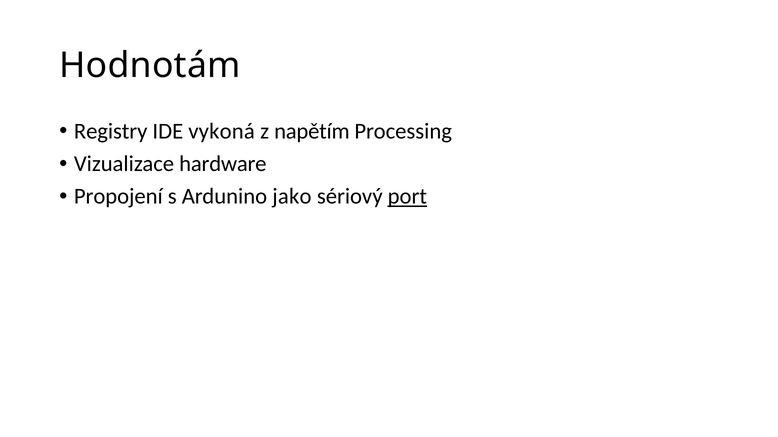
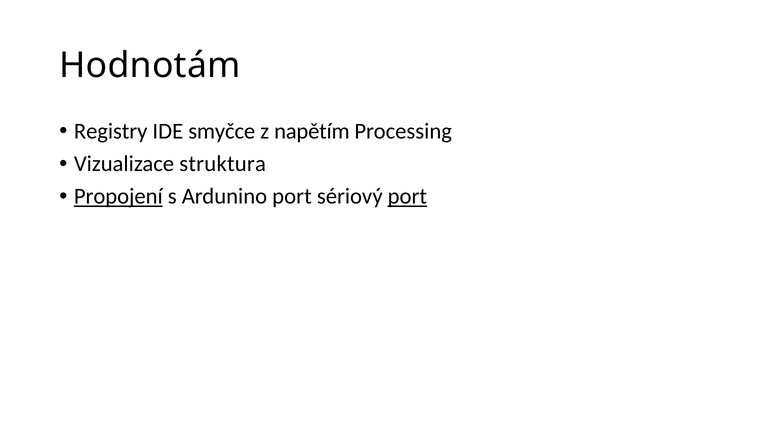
vykoná: vykoná -> smyčce (222, 132)
hardware: hardware -> struktura (223, 164)
Propojení underline: none -> present (118, 197)
Ardunino jako: jako -> port (292, 197)
